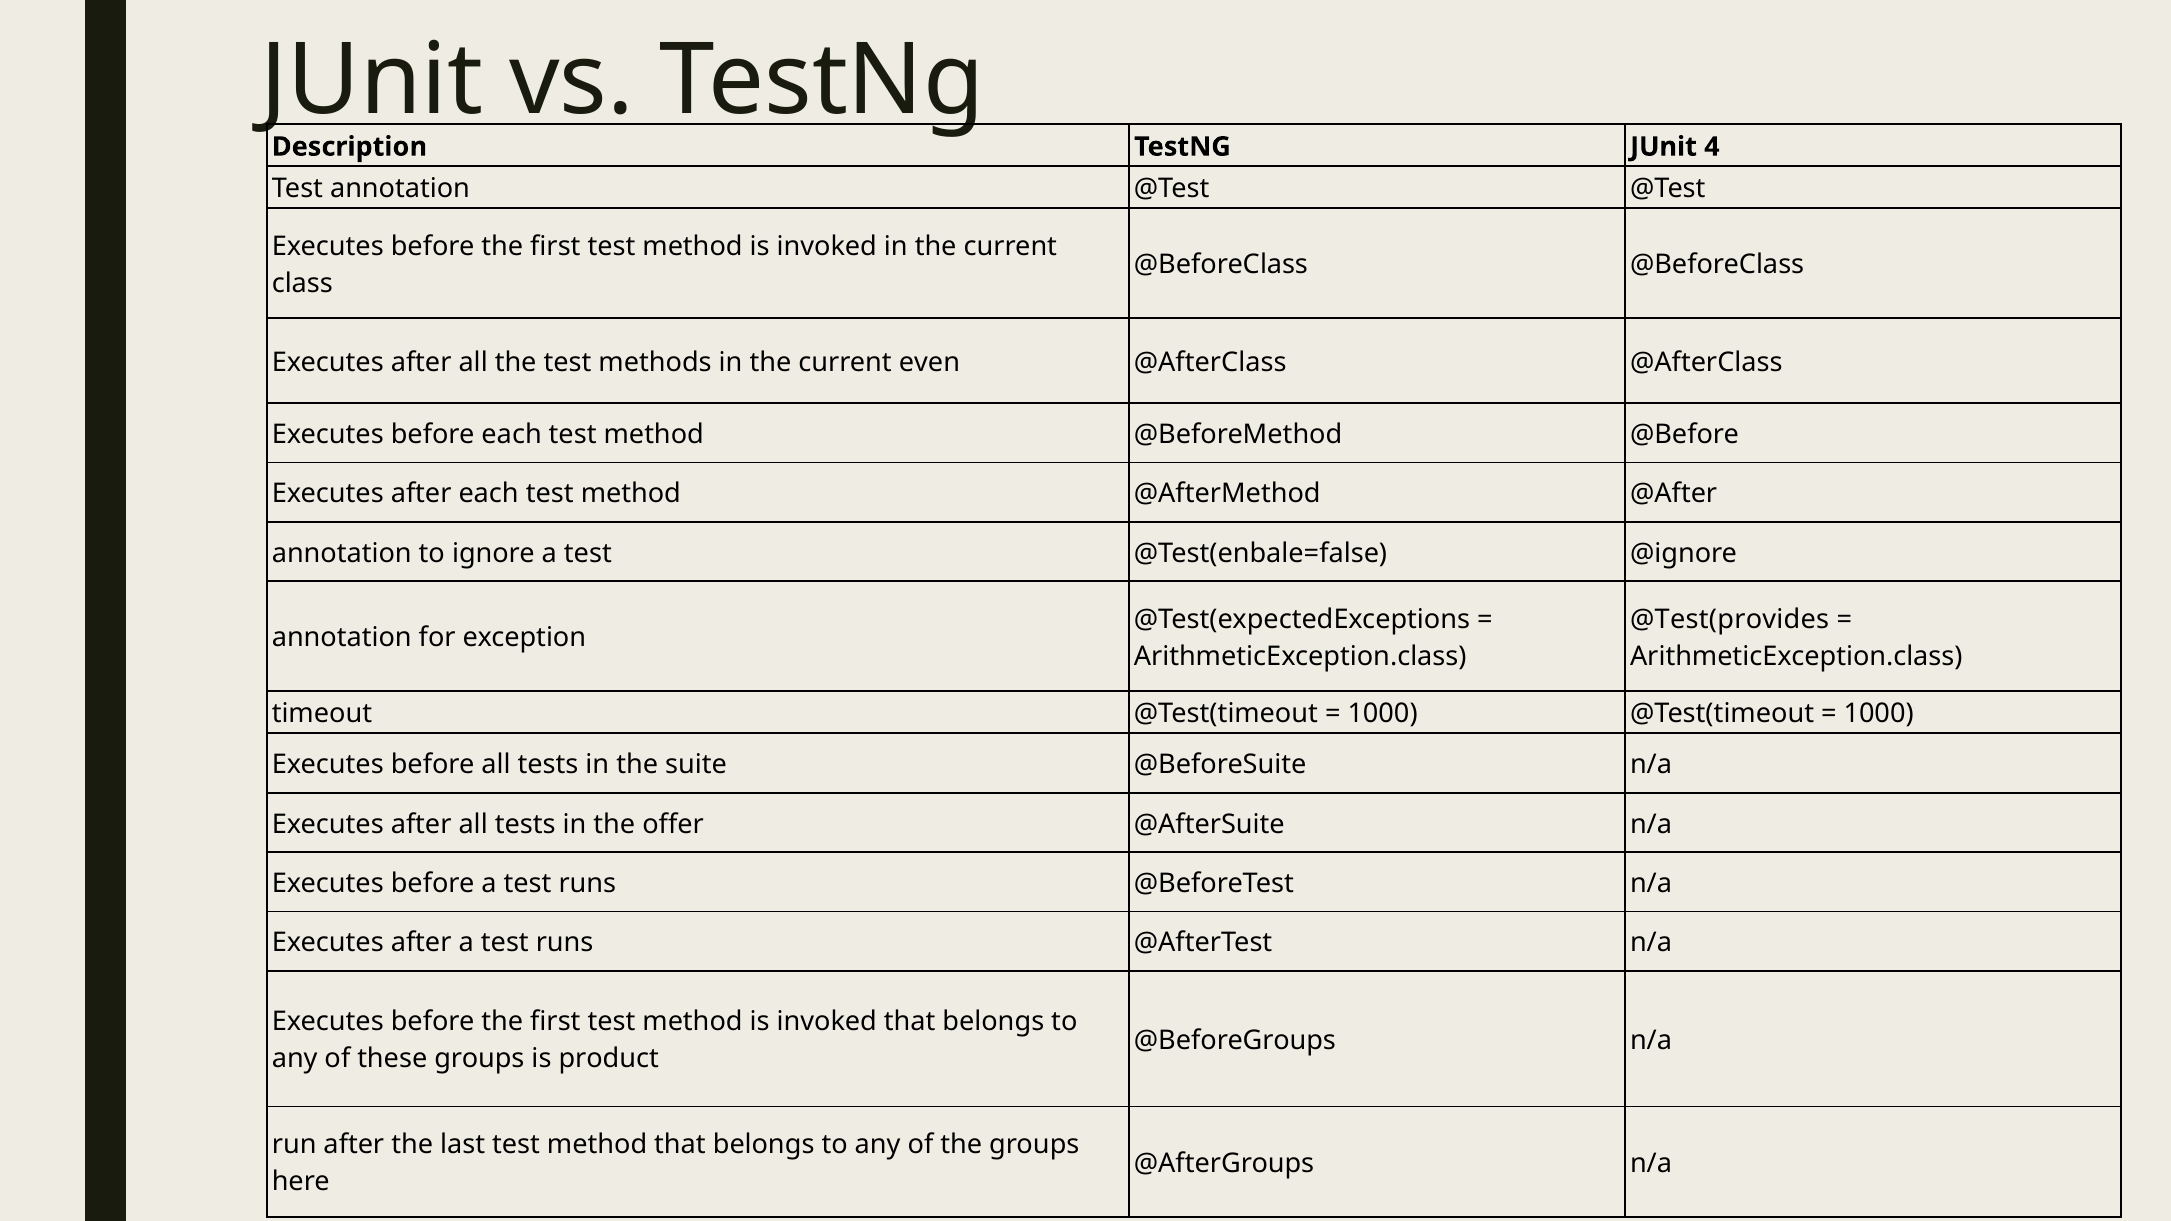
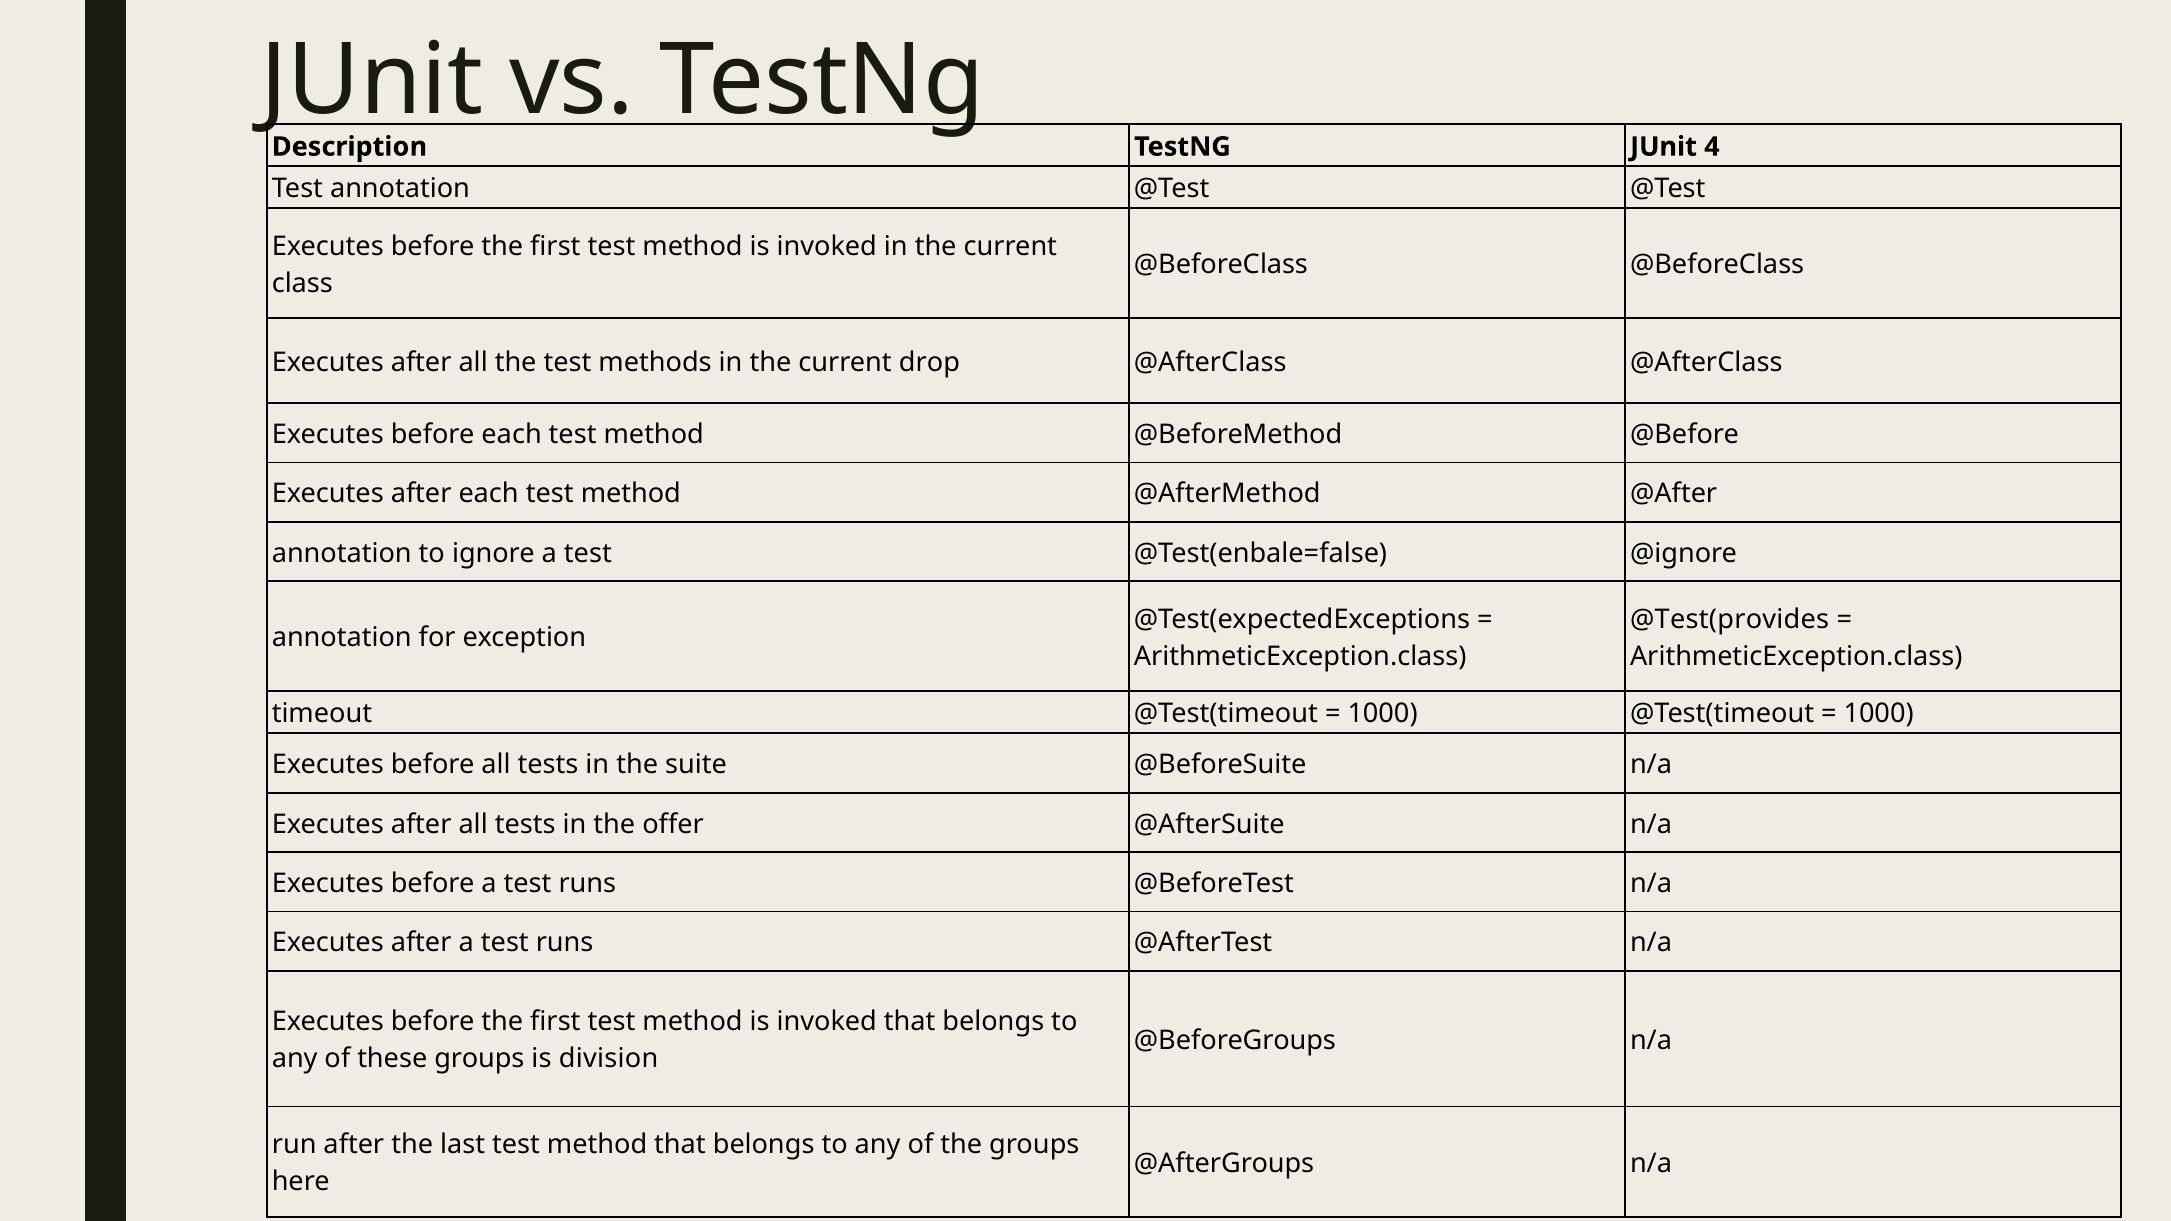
even: even -> drop (929, 362)
product: product -> division (609, 1059)
